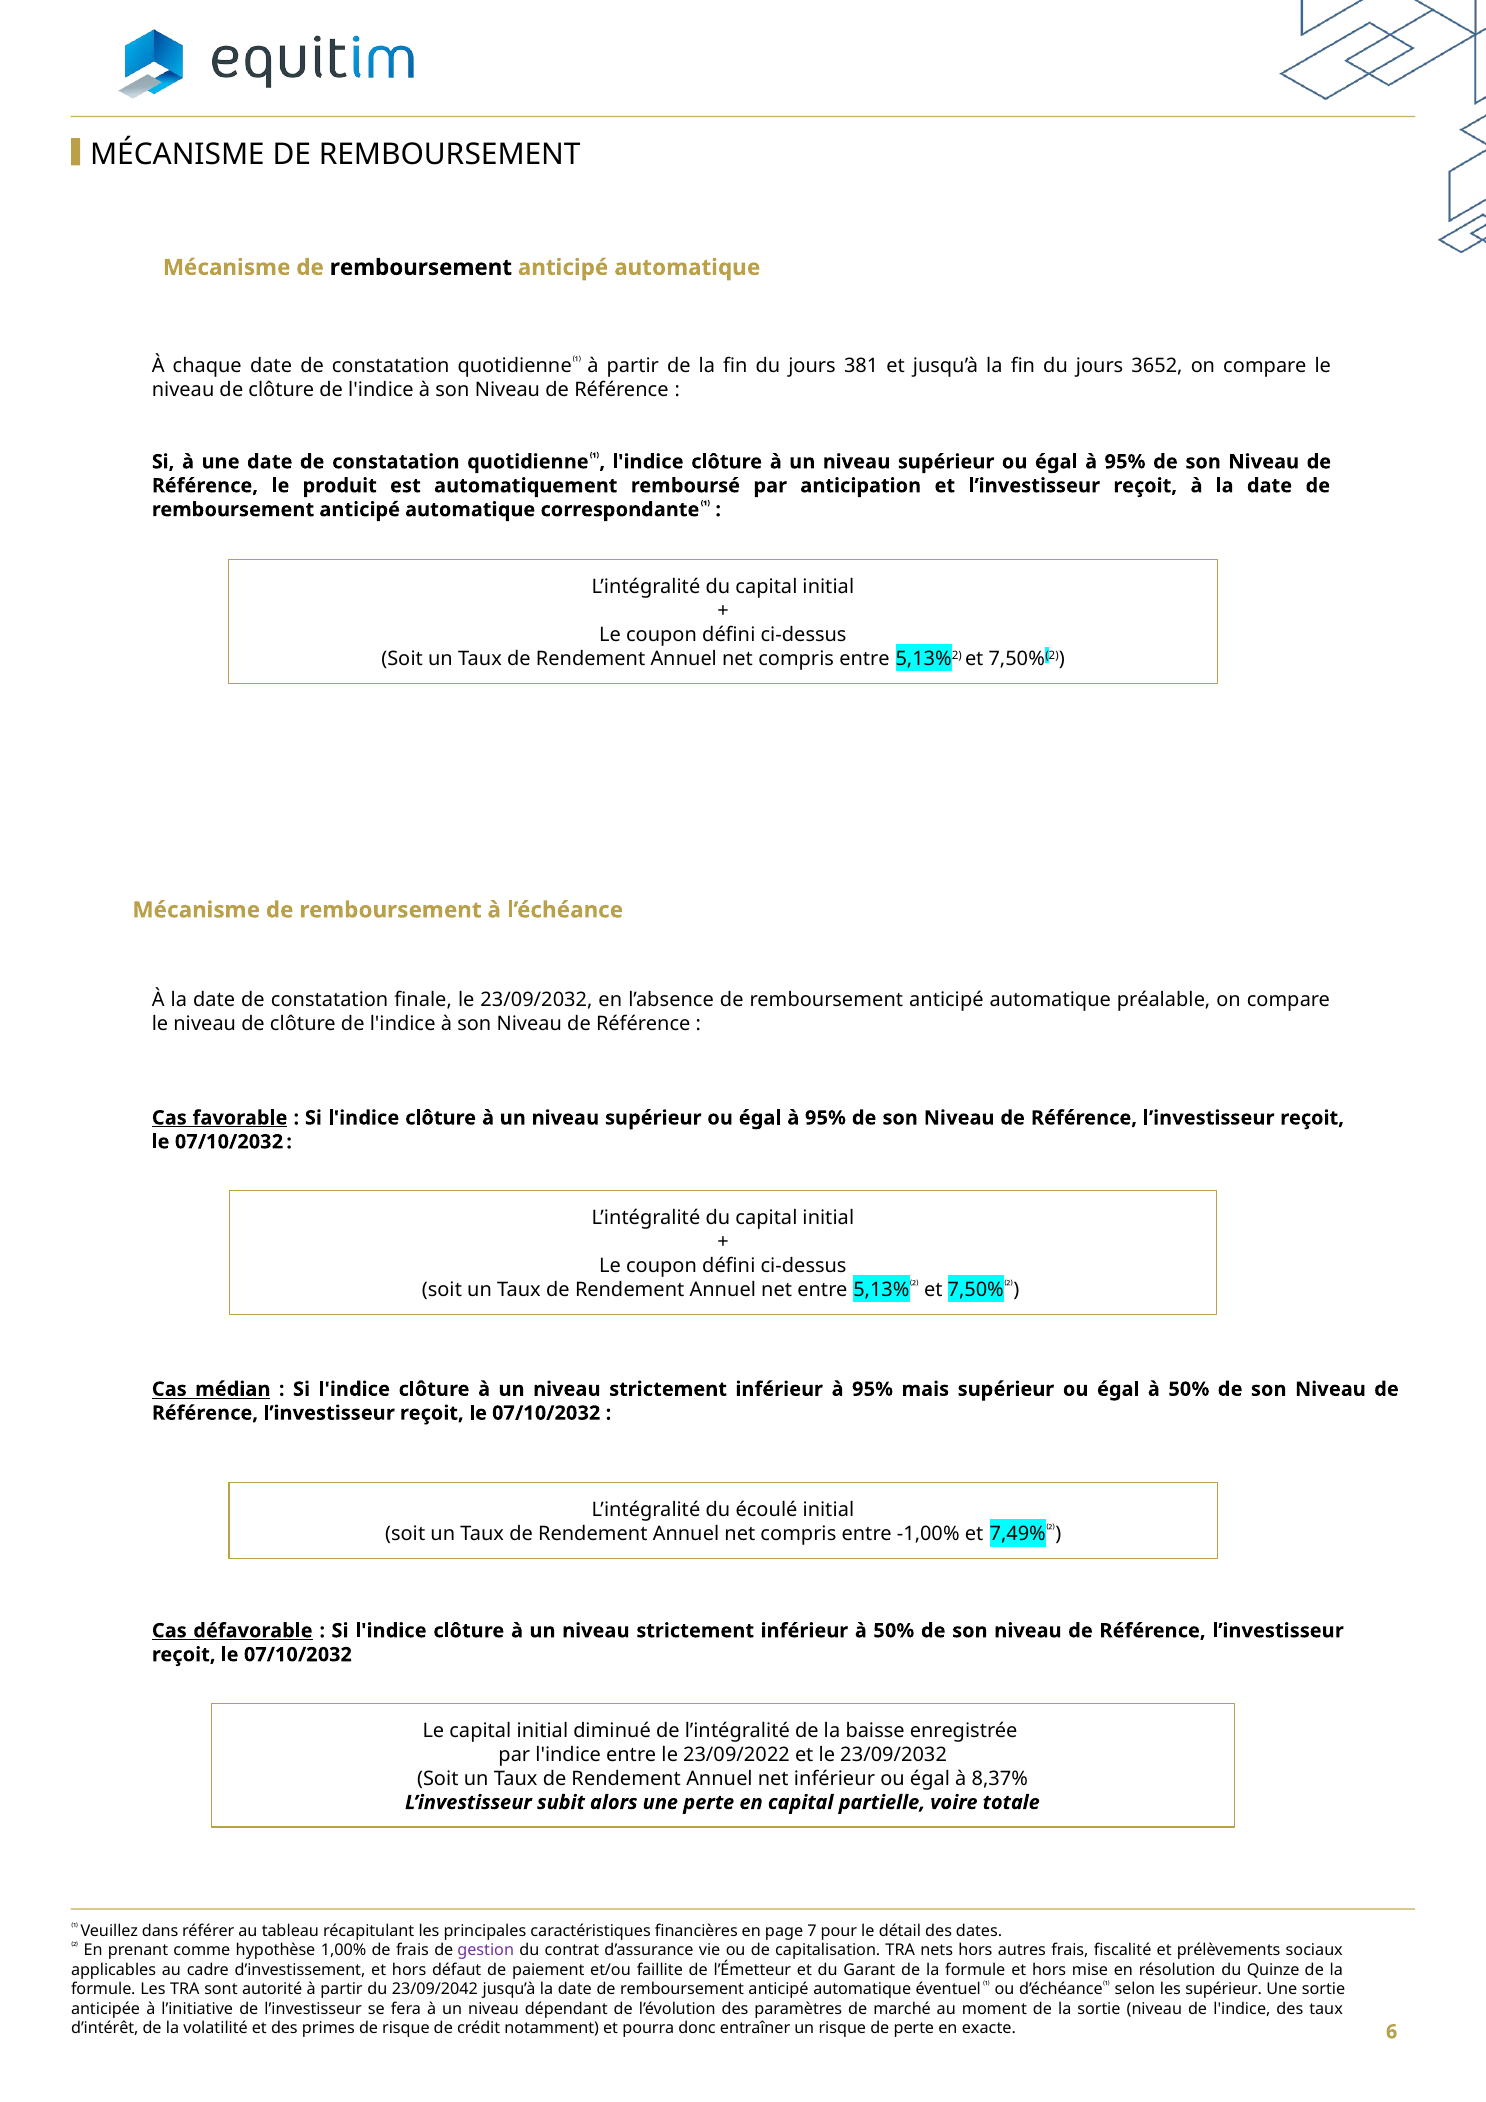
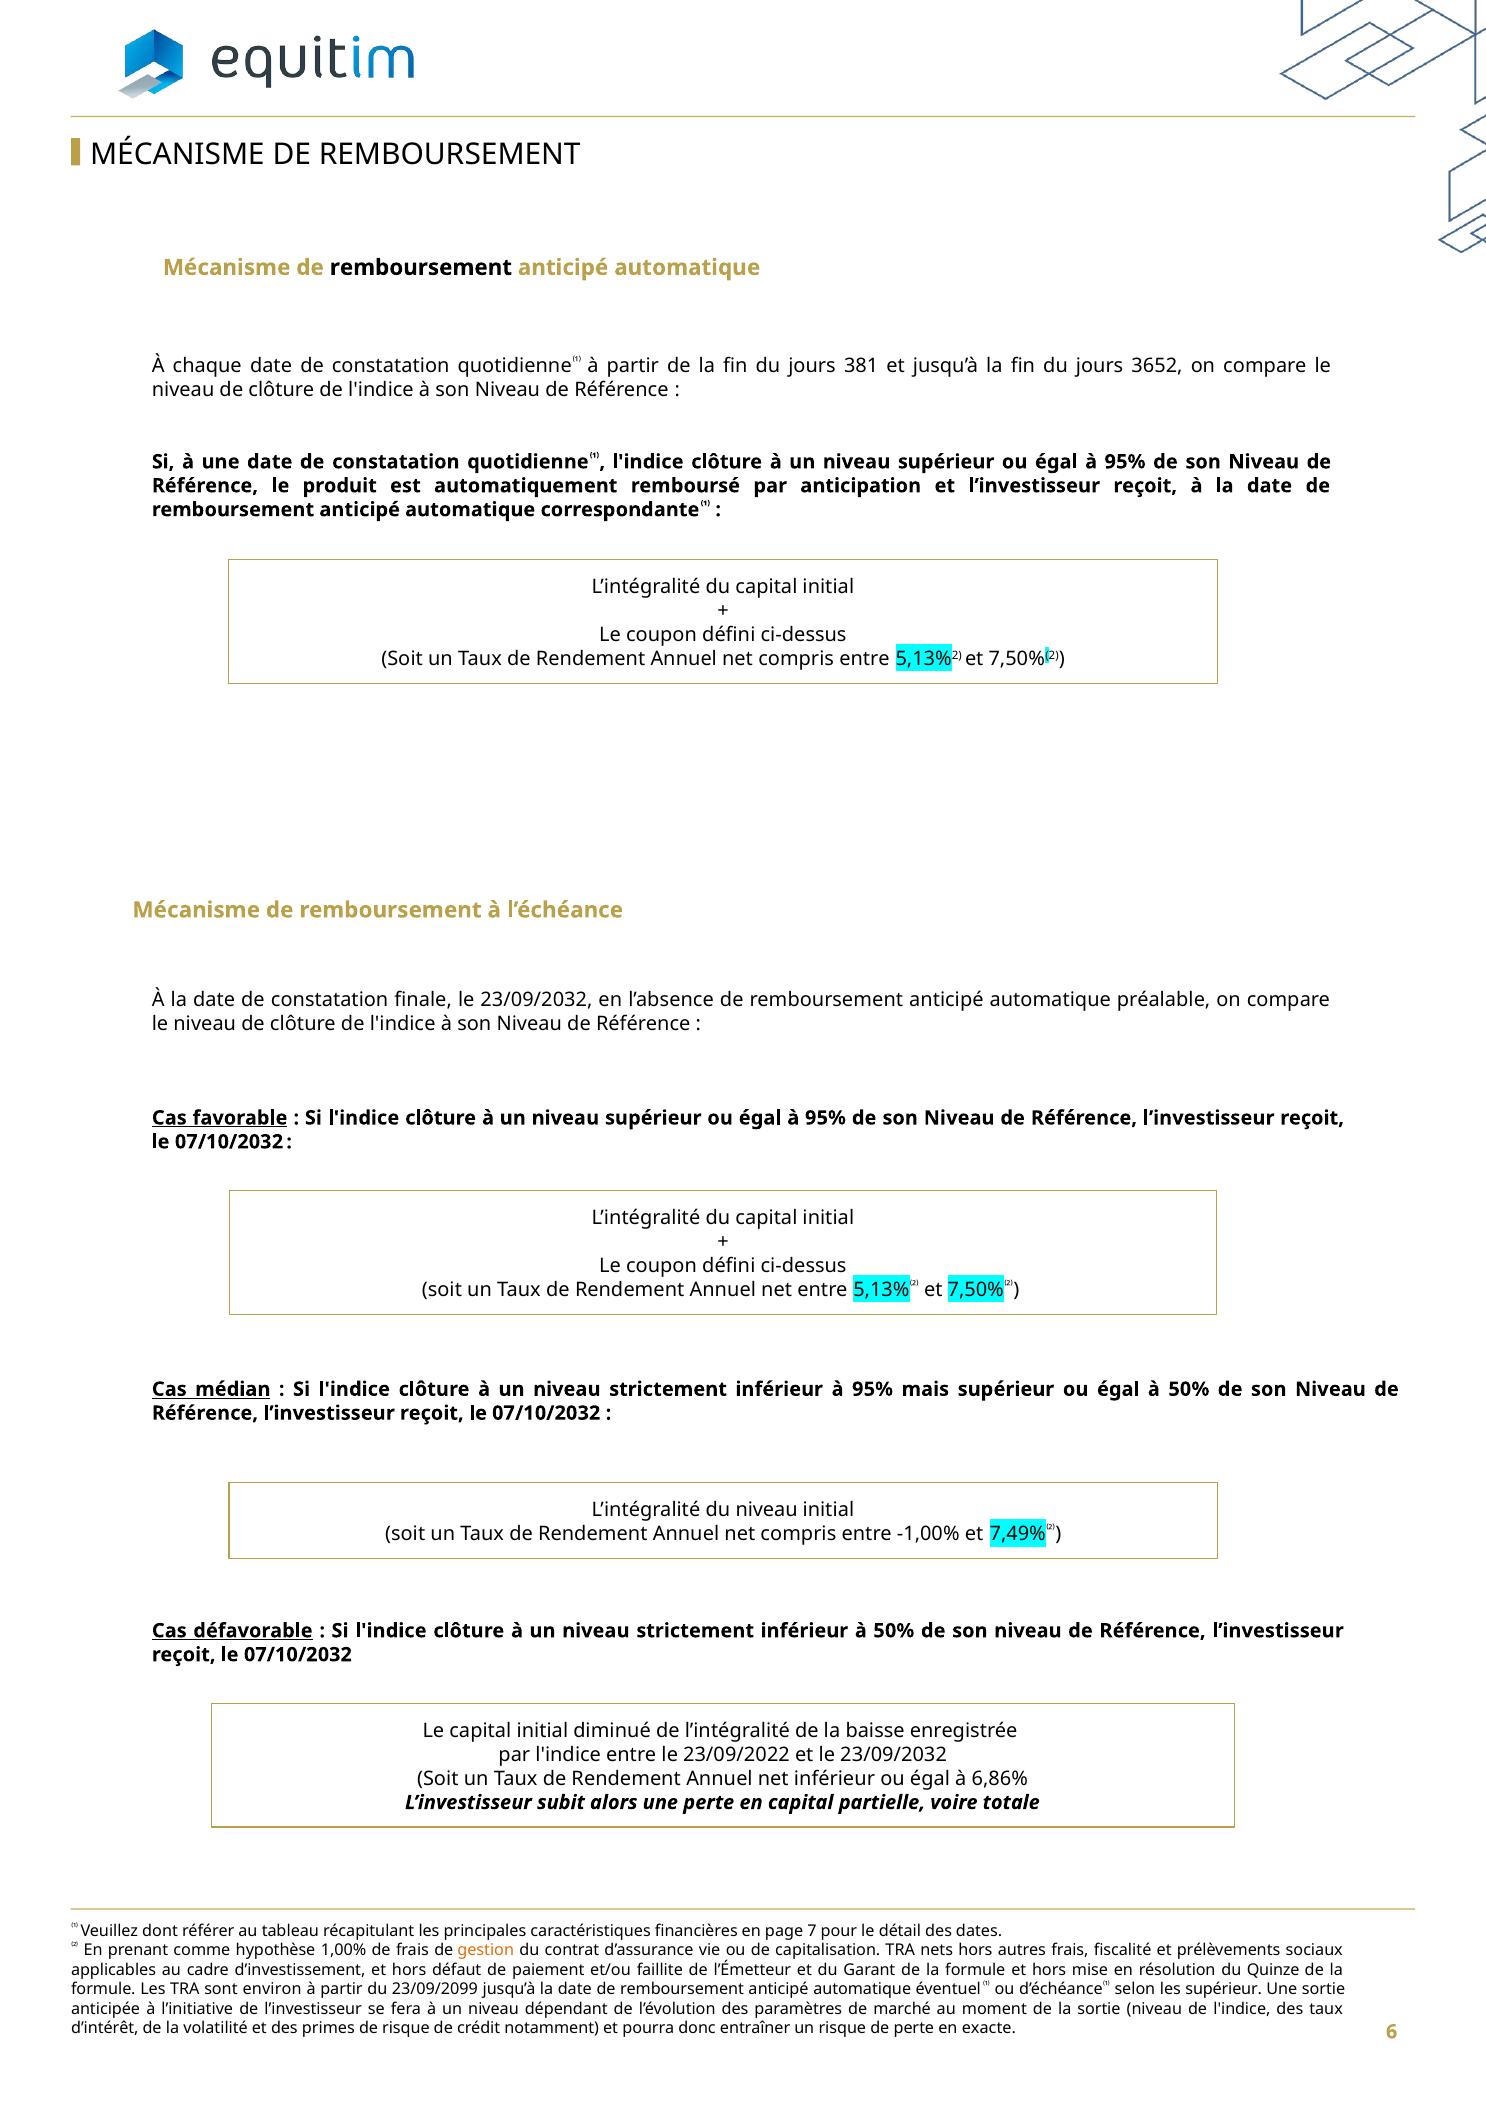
du écoulé: écoulé -> niveau (767, 1510)
8,37%: 8,37% -> 6,86% (1000, 1778)
dans: dans -> dont (160, 1931)
gestion colour: purple -> orange (486, 1950)
autorité: autorité -> environ (272, 1989)
23/09/2042: 23/09/2042 -> 23/09/2099 (435, 1989)
